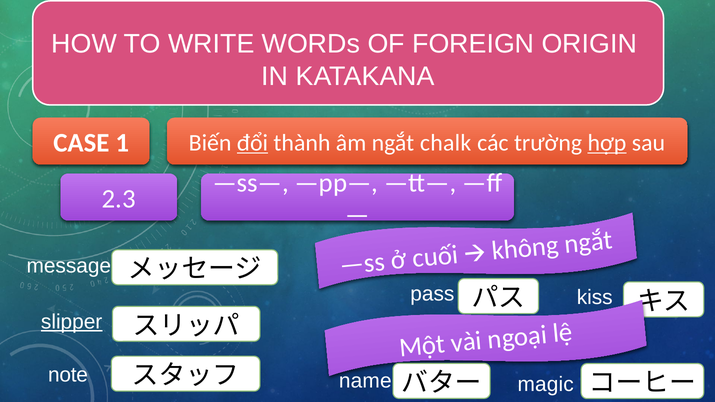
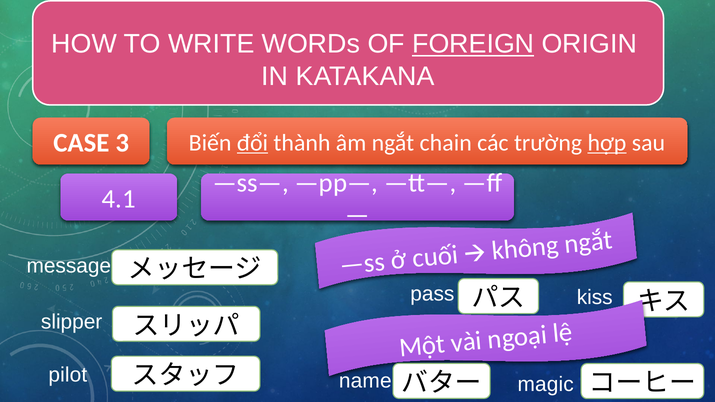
FOREIGN underline: none -> present (473, 44)
1: 1 -> 3 (122, 143)
chalk: chalk -> chain (446, 143)
2.3: 2.3 -> 4.1 (119, 199)
slipper underline: present -> none (72, 322)
note: note -> pilot (68, 375)
